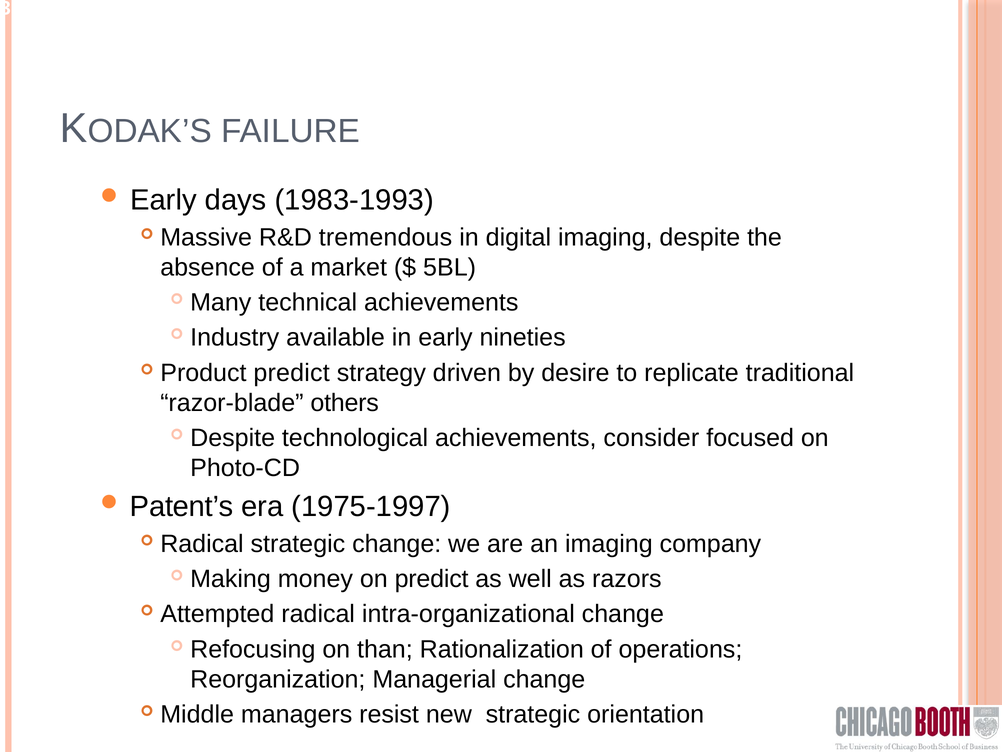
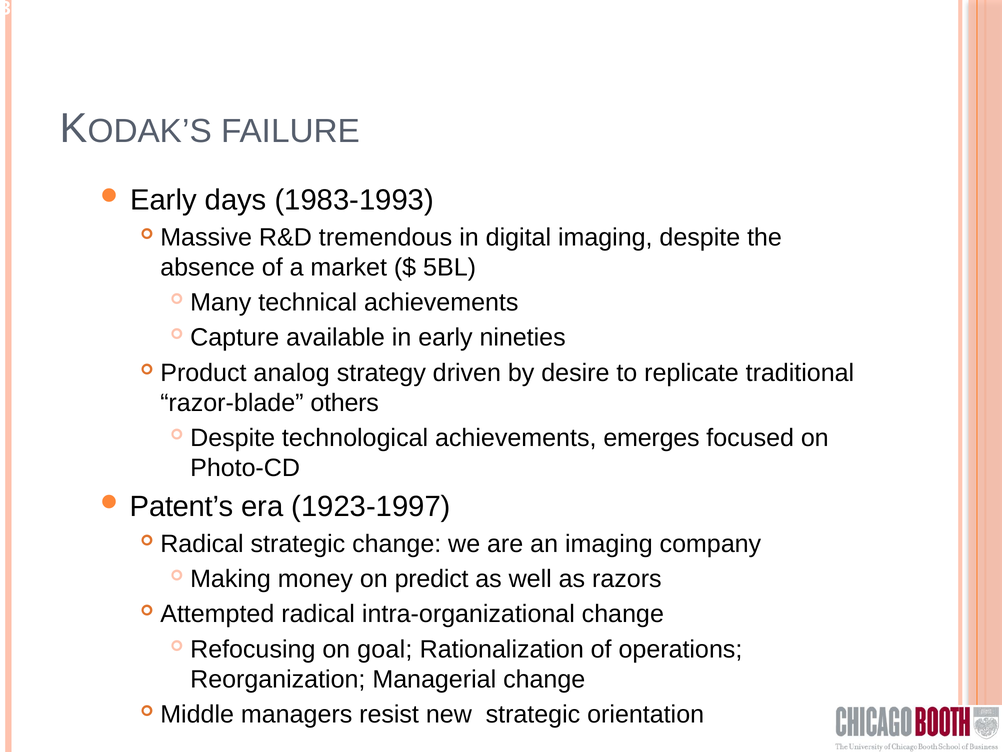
Industry: Industry -> Capture (235, 337)
Product predict: predict -> analog (292, 372)
consider: consider -> emerges (651, 438)
1975-1997: 1975-1997 -> 1923-1997 (371, 506)
than: than -> goal (385, 649)
